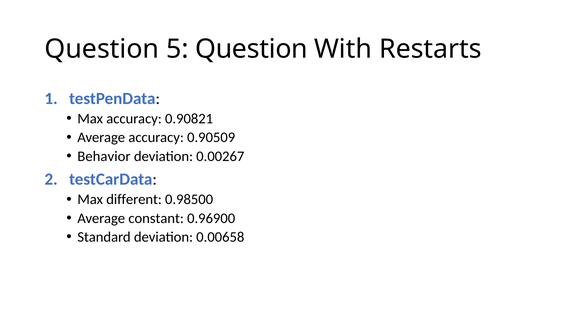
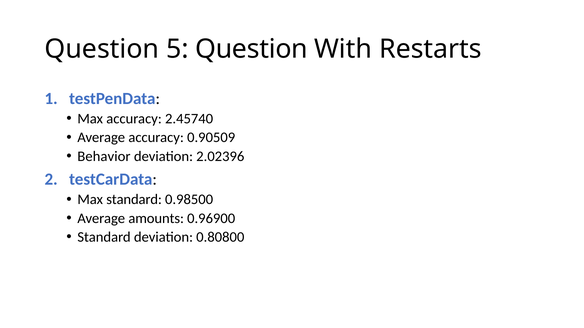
0.90821: 0.90821 -> 2.45740 (189, 119)
0.00267: 0.00267 -> 2.02396 (220, 156)
Max different: different -> standard (134, 200)
constant: constant -> amounts (156, 219)
0.00658: 0.00658 -> 0.80800 (220, 237)
